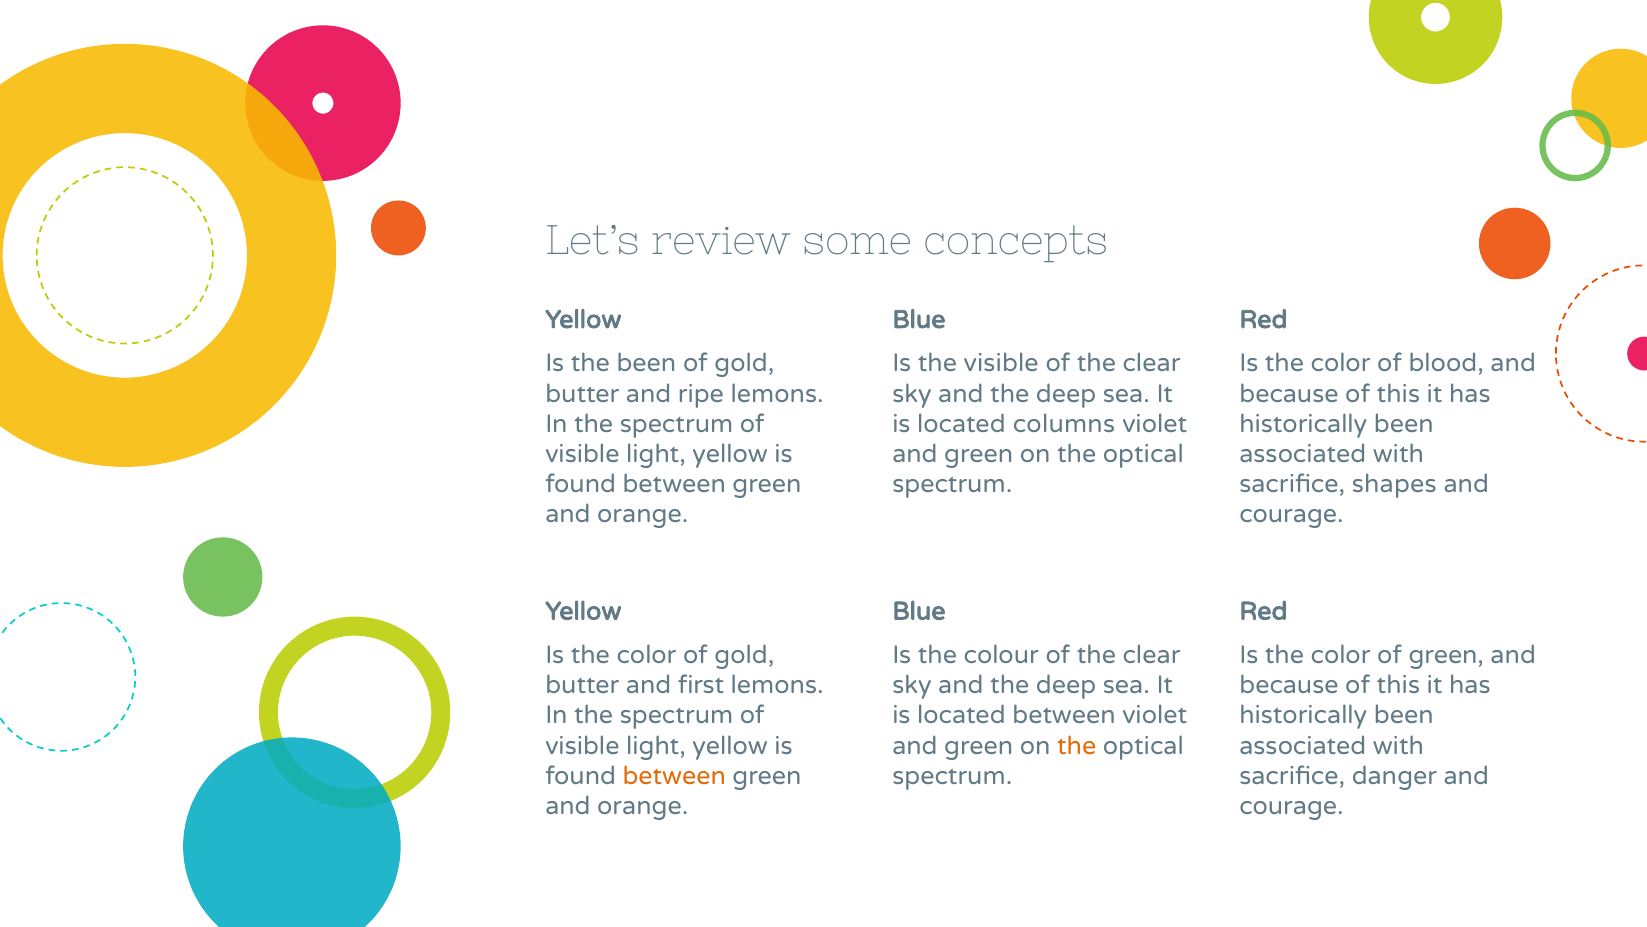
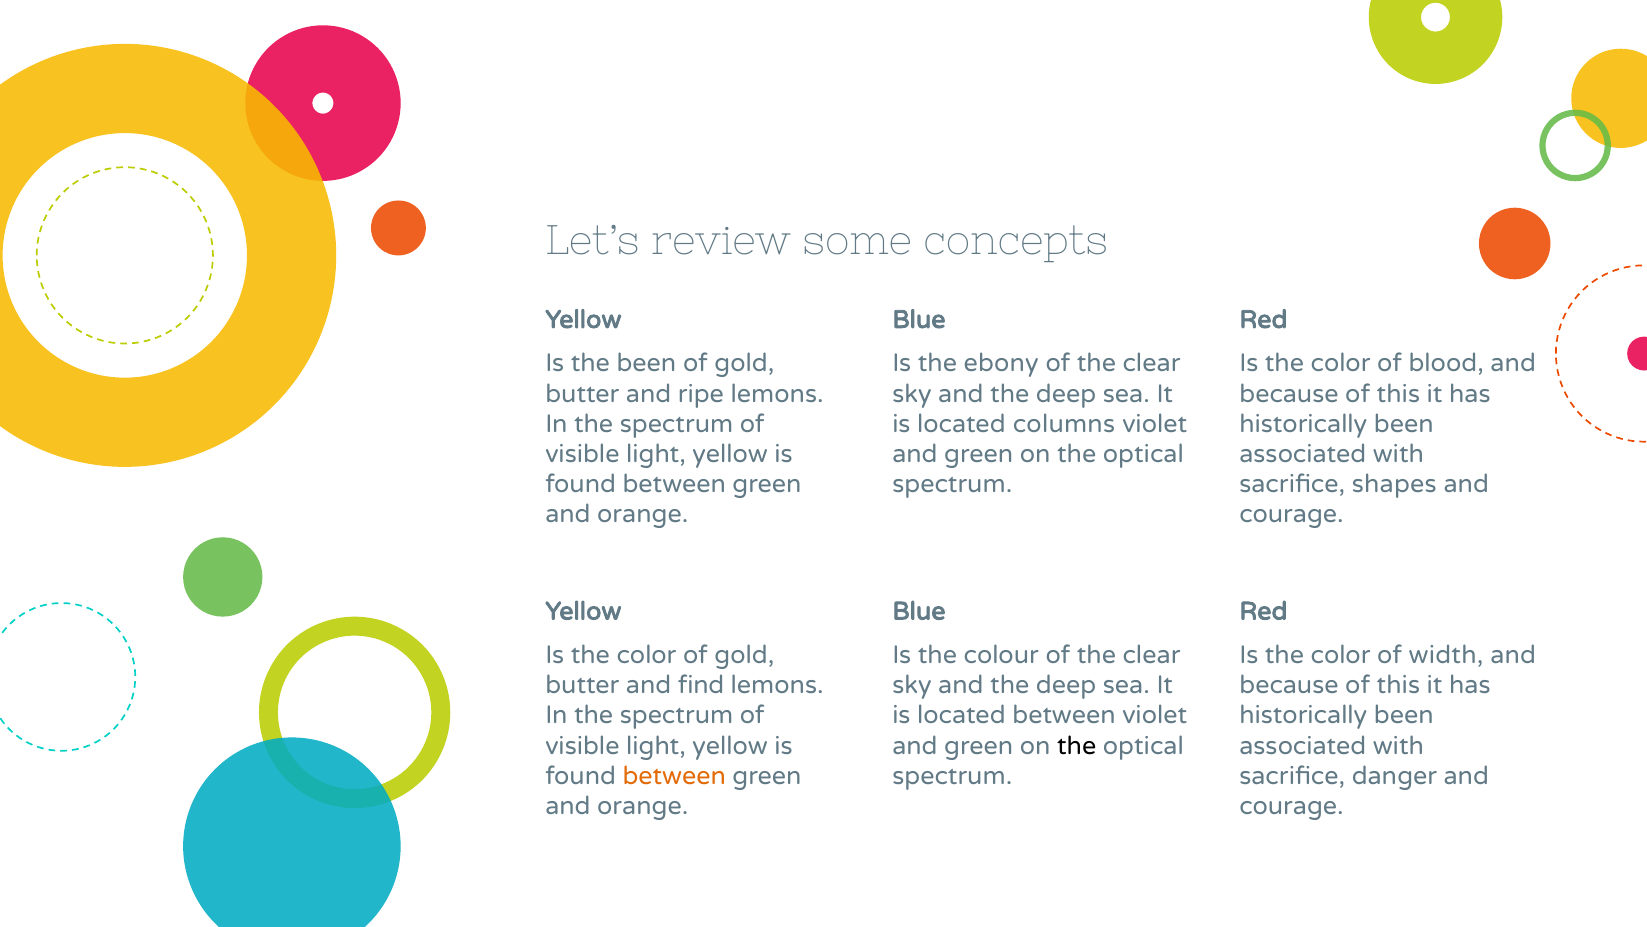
the visible: visible -> ebony (1001, 363)
of green: green -> width (1446, 655)
first: first -> find (701, 685)
the colour: orange -> black (1077, 745)
